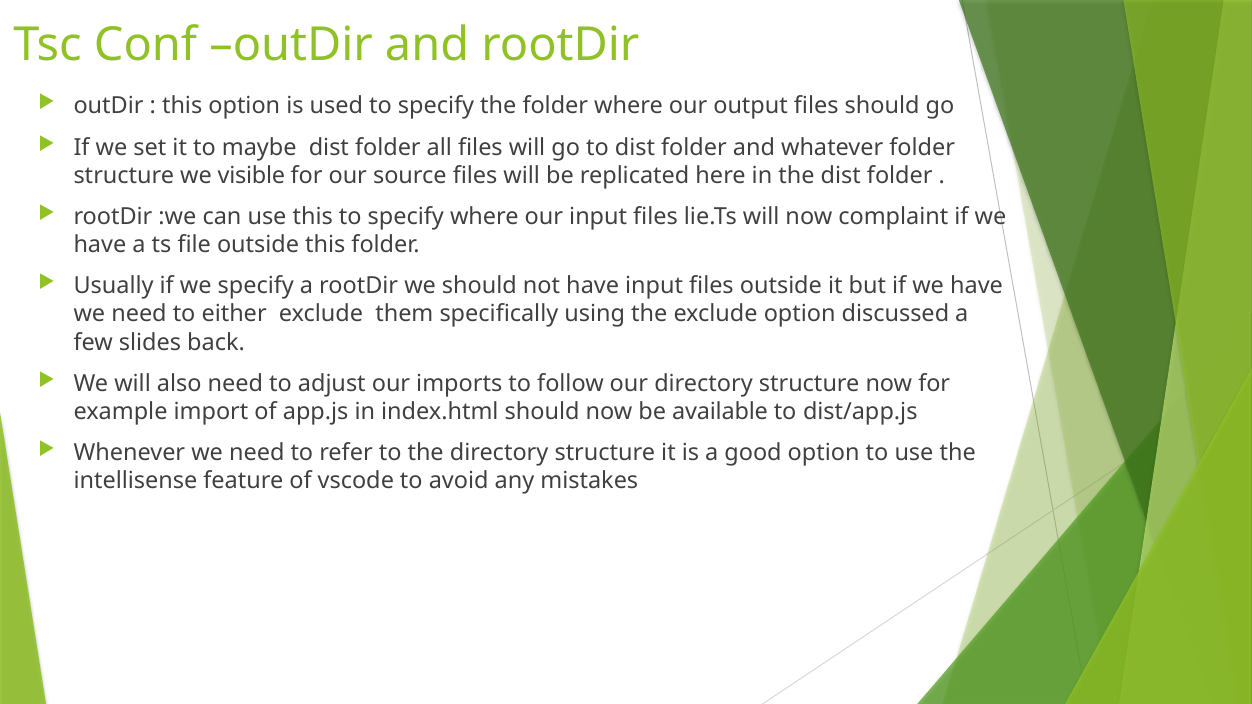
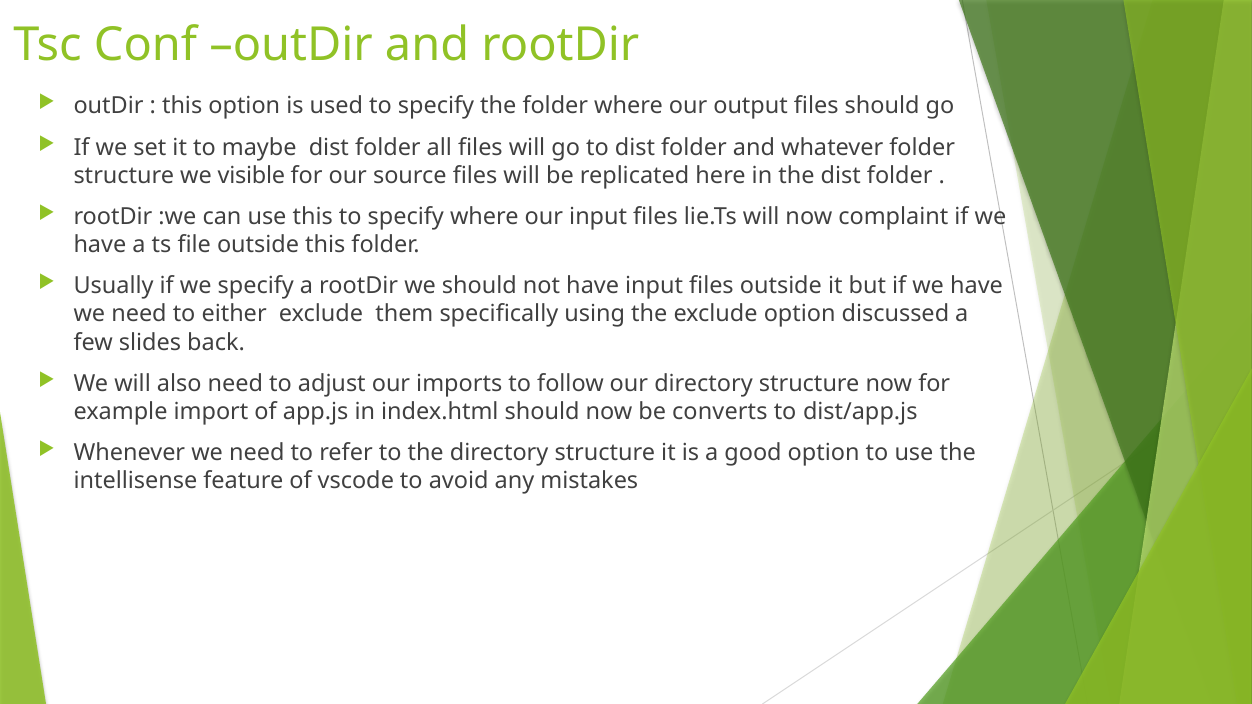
available: available -> converts (720, 412)
